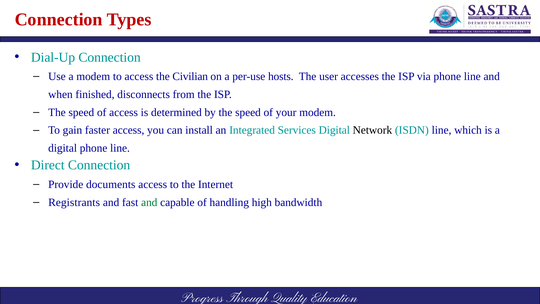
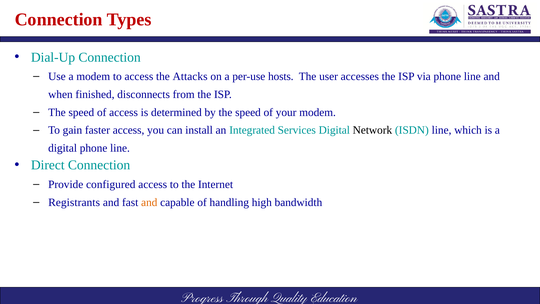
Civilian: Civilian -> Attacks (190, 76)
documents: documents -> configured (111, 184)
and colour: green -> orange (149, 202)
